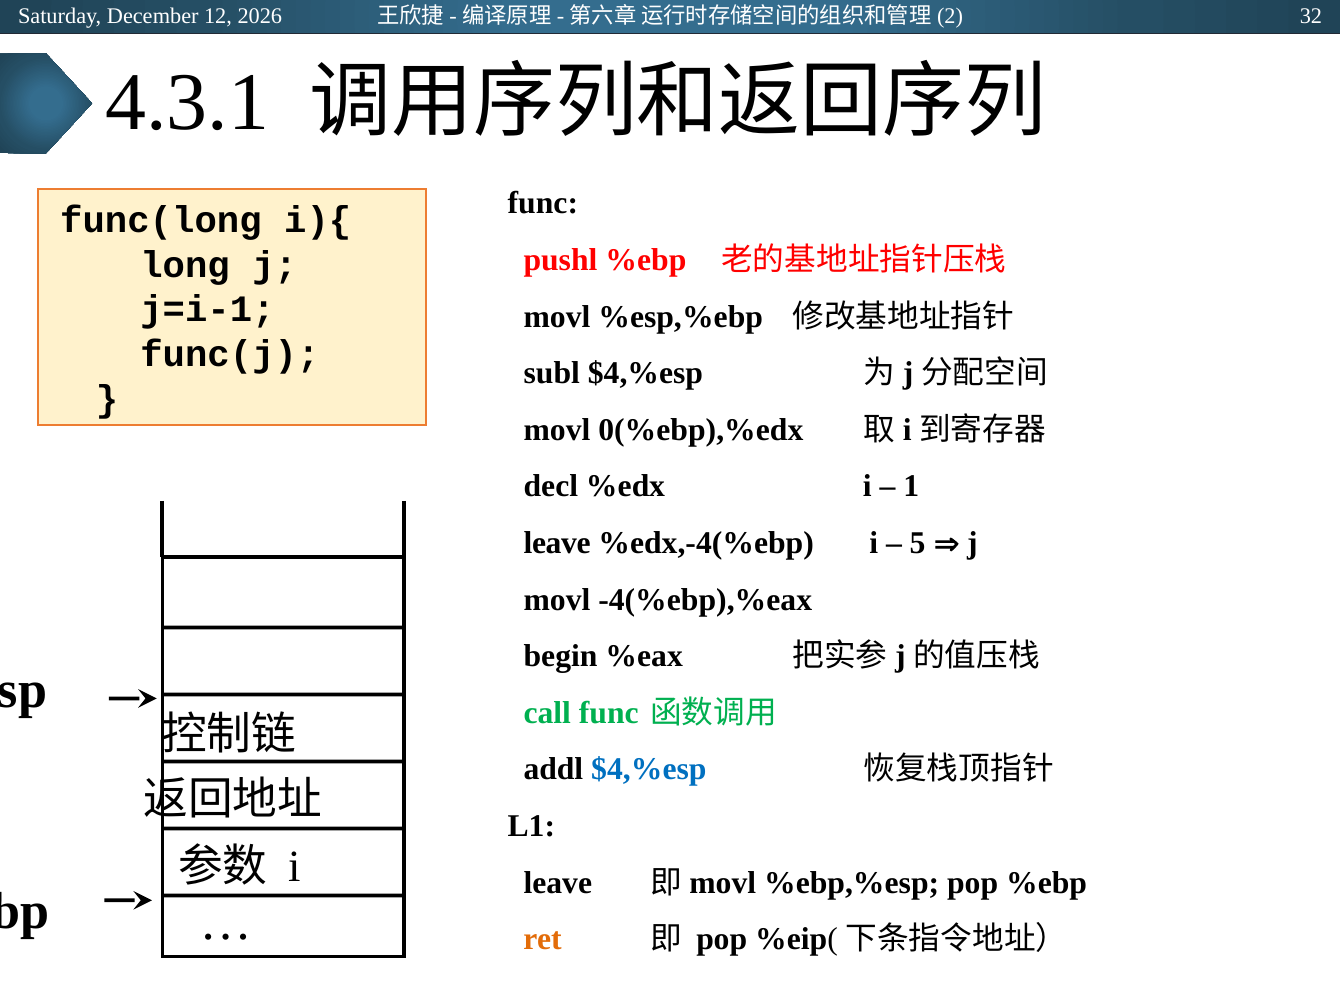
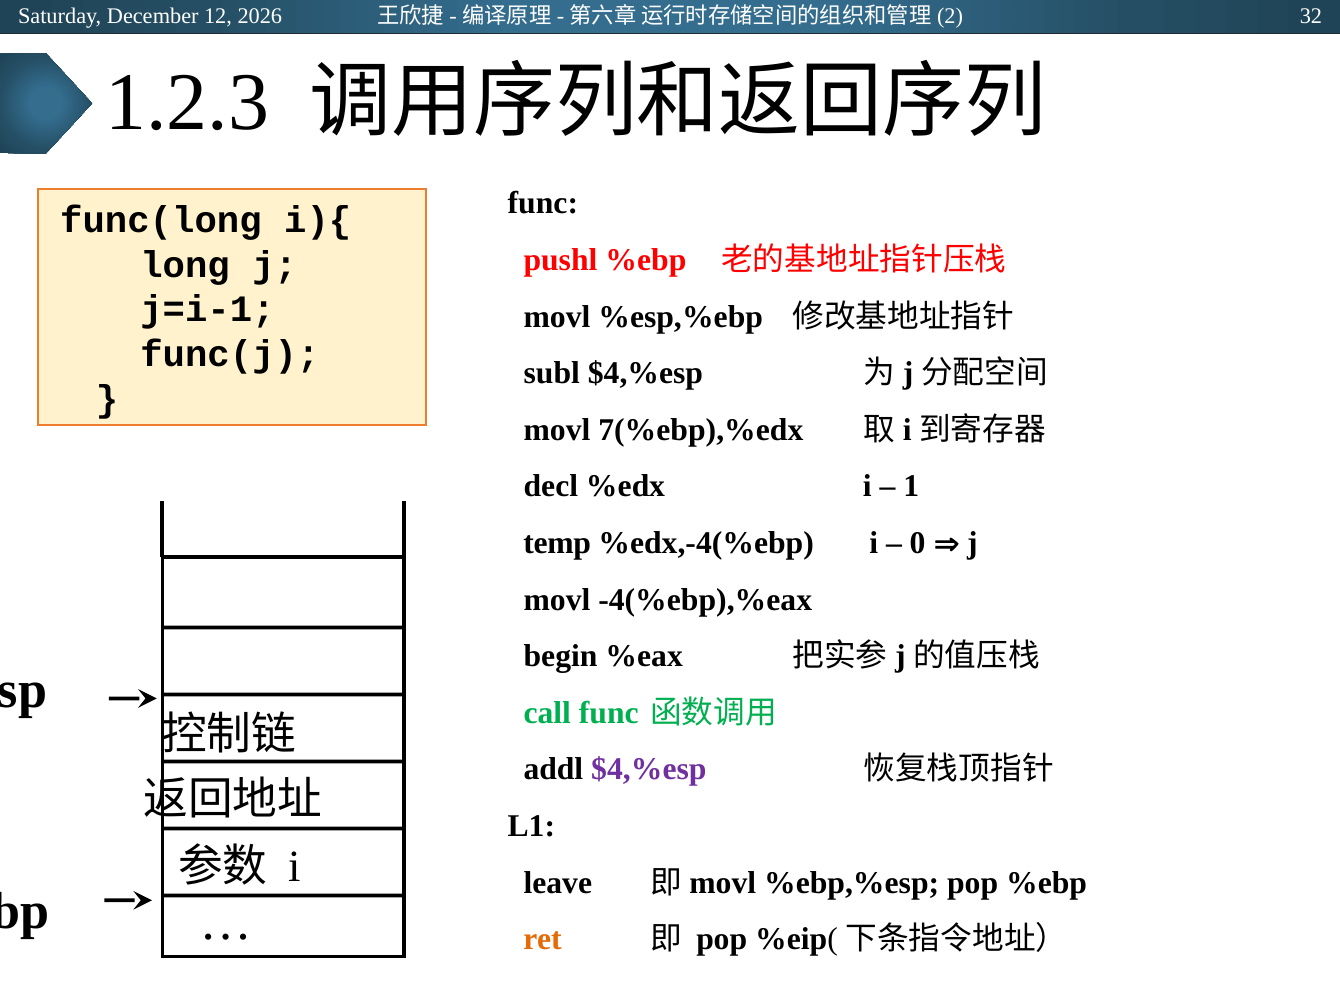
4.3.1: 4.3.1 -> 1.2.3 (187, 103)
0(%ebp),%edx: 0(%ebp),%edx -> 7(%ebp),%edx (701, 430)
leave: leave -> temp (557, 543)
5: 5 -> 0 (918, 543)
$4,%esp colour: blue -> purple (649, 770)
